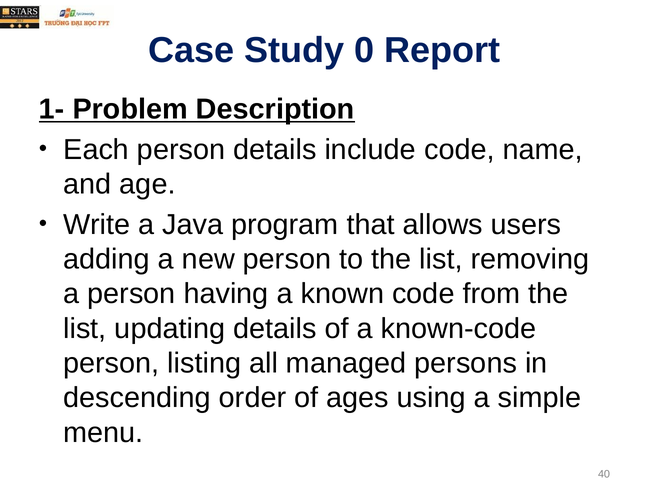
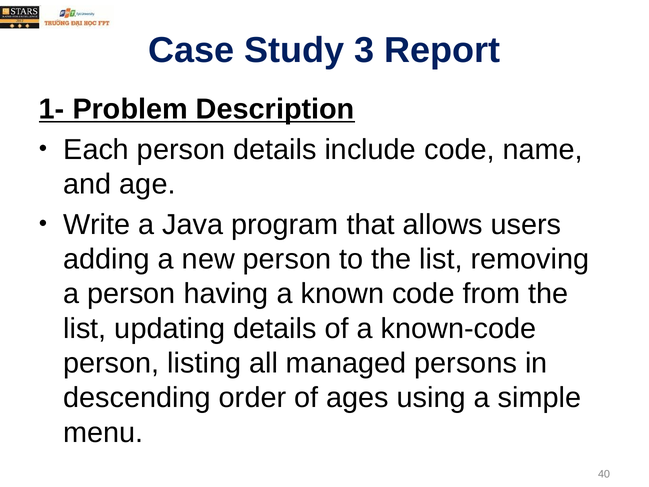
0: 0 -> 3 (364, 50)
